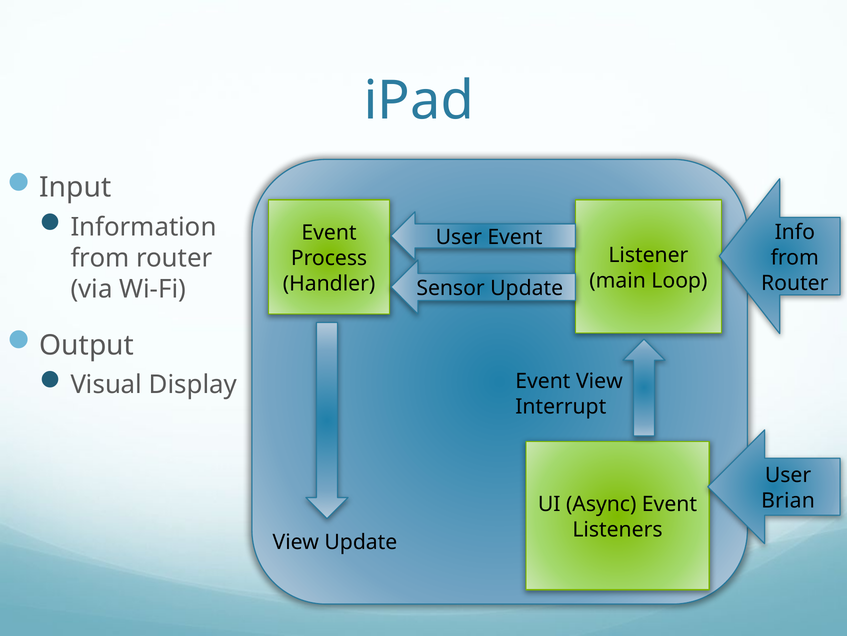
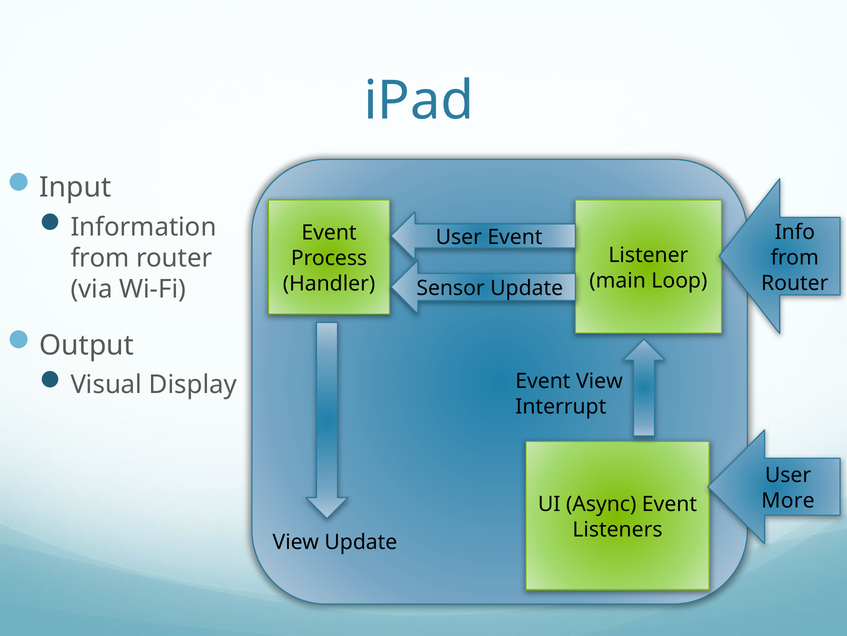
Brian: Brian -> More (788, 500)
